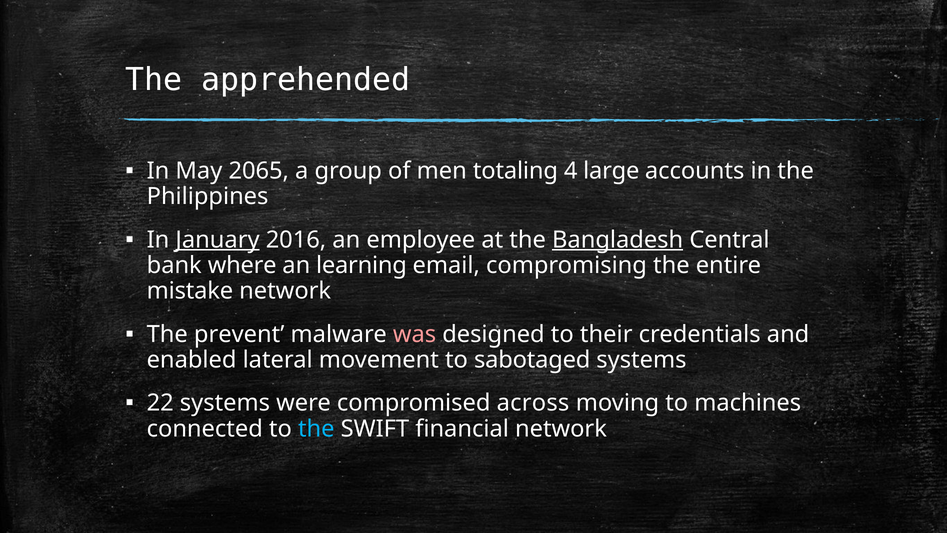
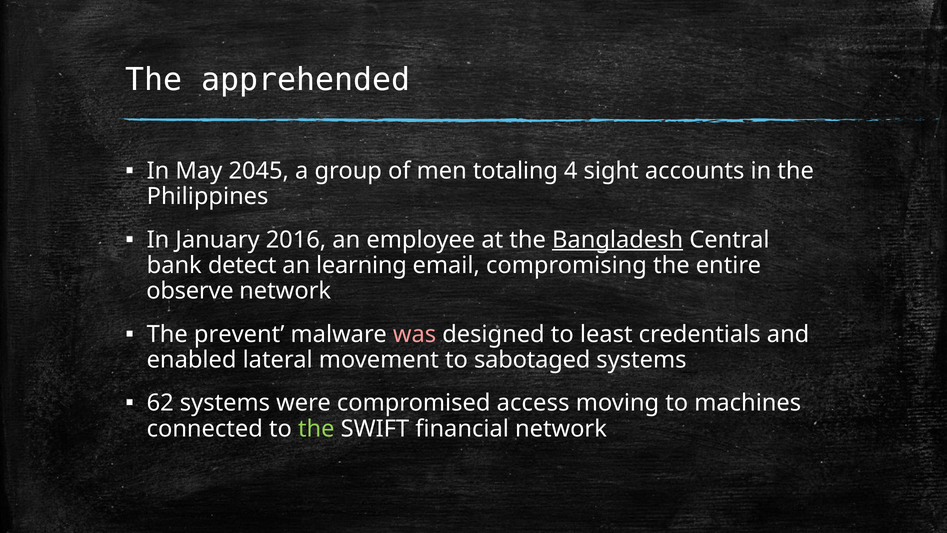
2065: 2065 -> 2045 (259, 171)
large: large -> sight (611, 171)
January underline: present -> none (218, 240)
where: where -> detect (242, 265)
mistake: mistake -> observe (190, 291)
their: their -> least (606, 334)
22: 22 -> 62 (160, 403)
across: across -> access (533, 403)
the colour: light blue -> light green (316, 429)
